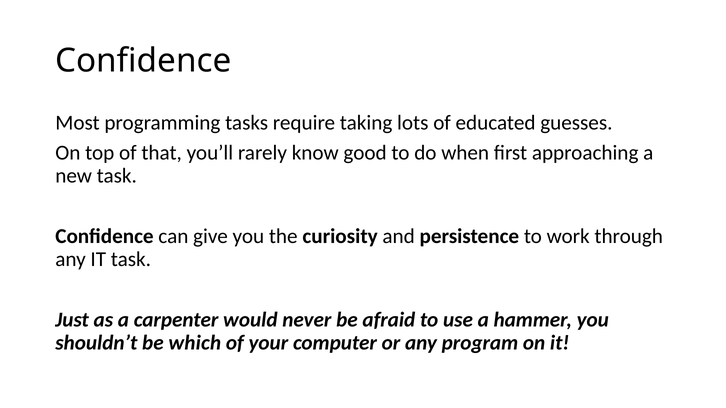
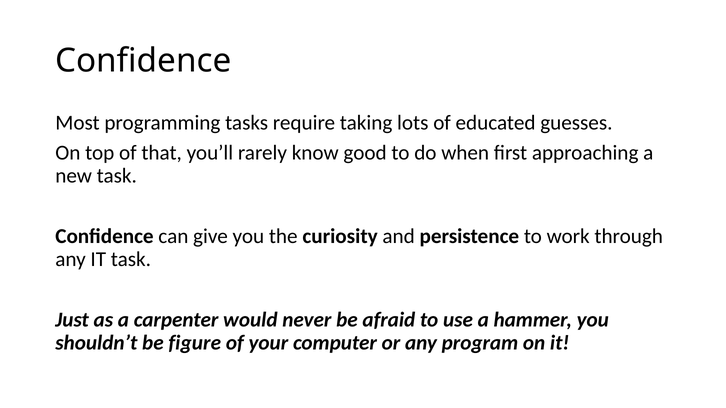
which: which -> figure (195, 343)
